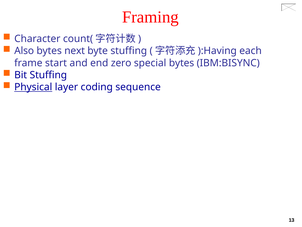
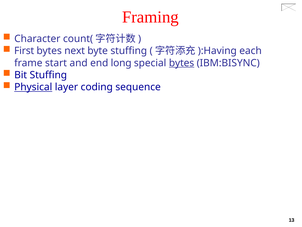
Also: Also -> First (24, 51)
zero: zero -> long (121, 63)
bytes underline: none -> present (182, 63)
